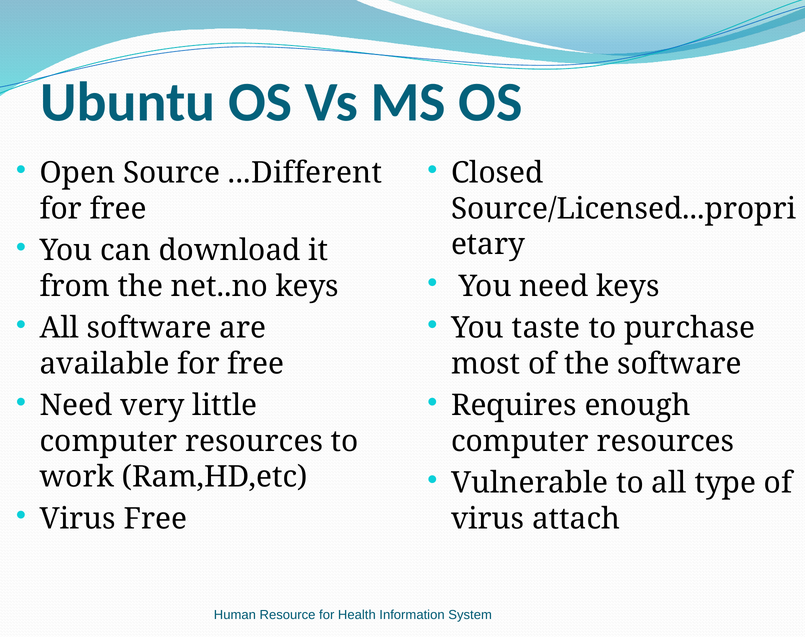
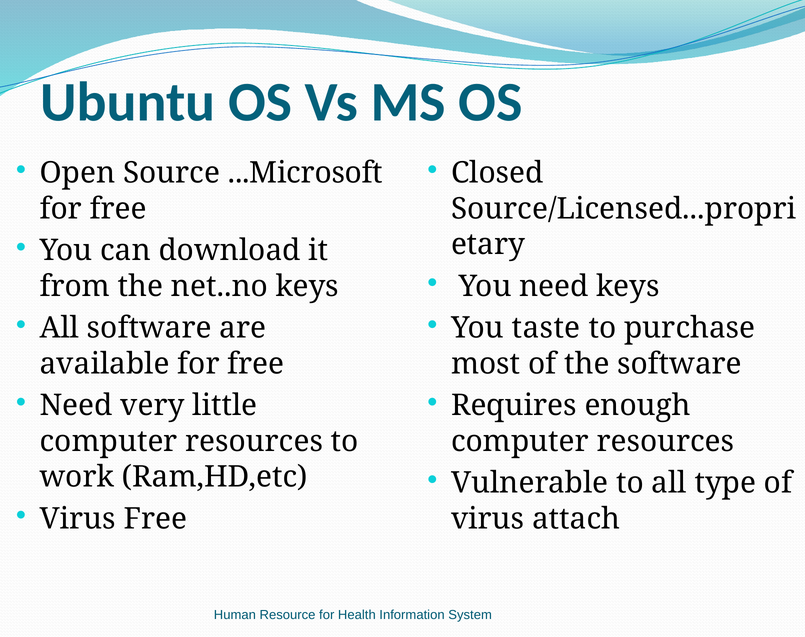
...Different: ...Different -> ...Microsoft (305, 173)
